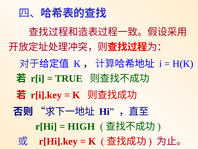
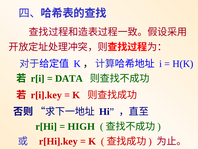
TRUE: TRUE -> DATA (69, 78)
